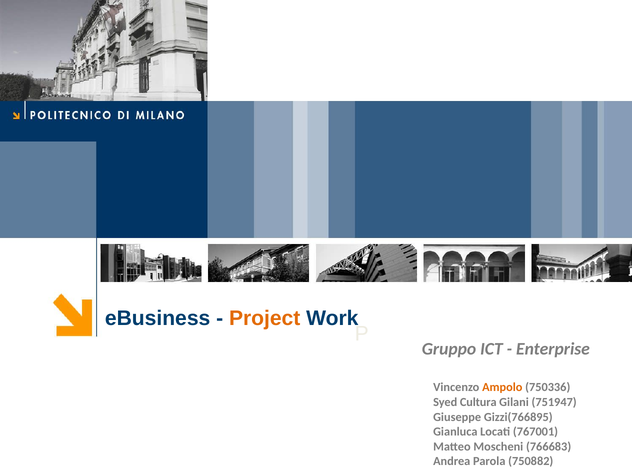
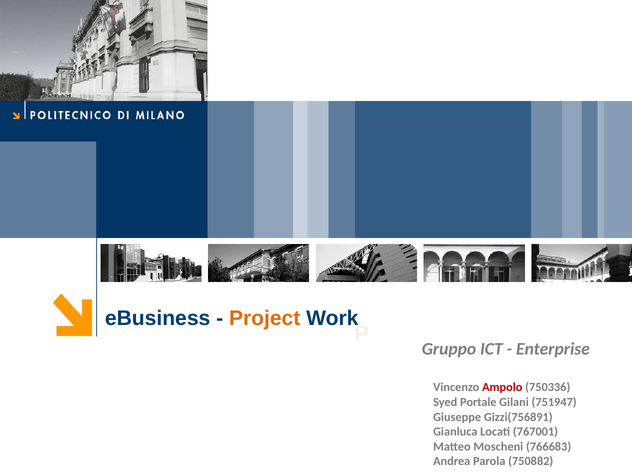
Ampolo colour: orange -> red (502, 387)
Cultura: Cultura -> Portale (478, 402)
Gizzi(766895: Gizzi(766895 -> Gizzi(756891 (518, 417)
